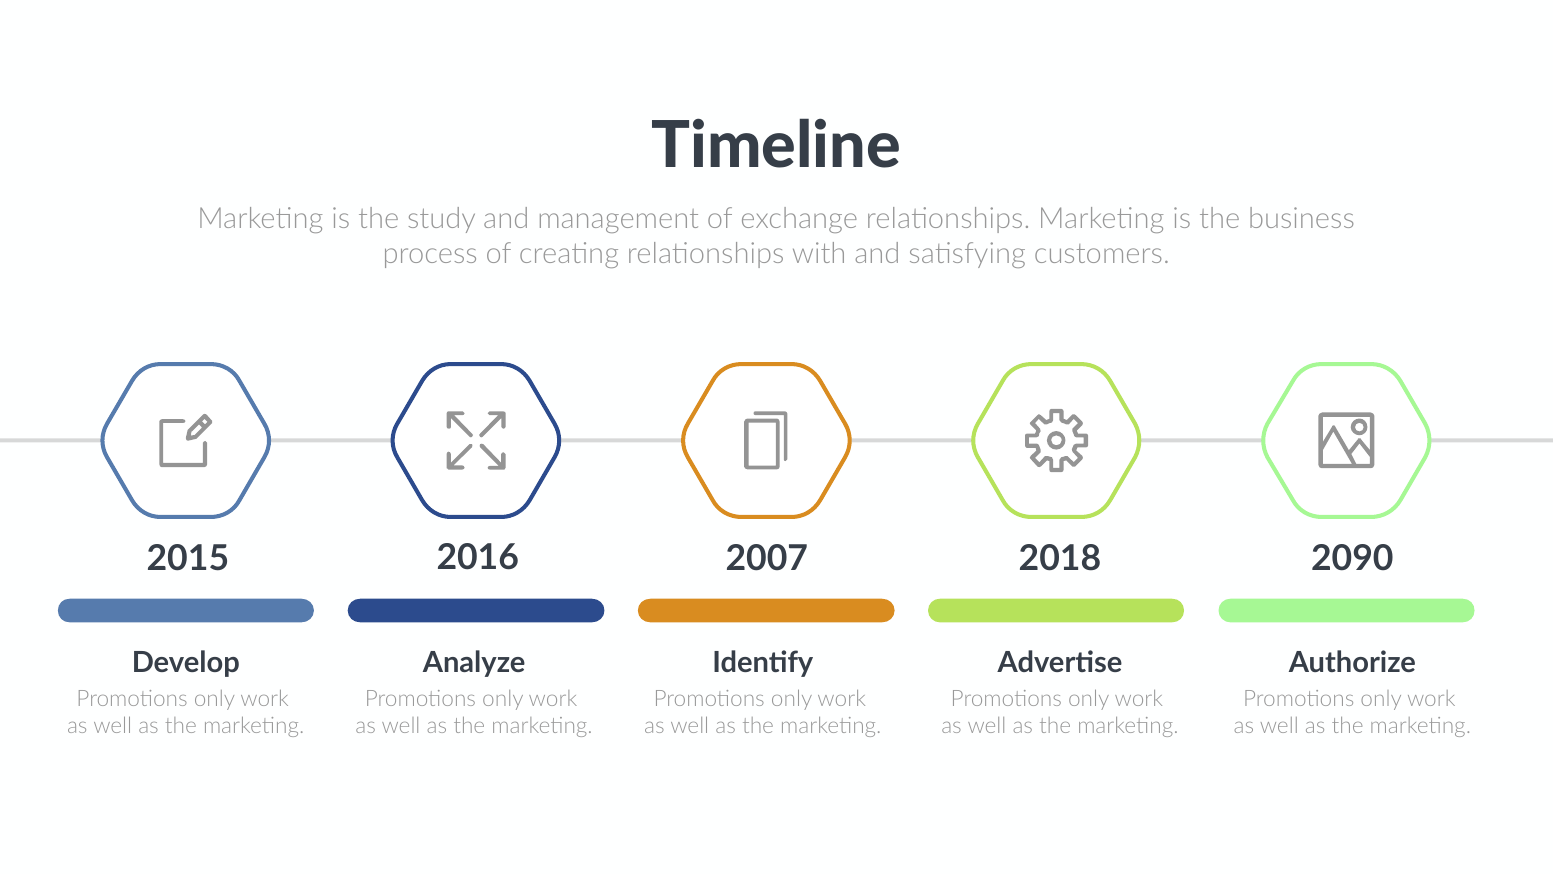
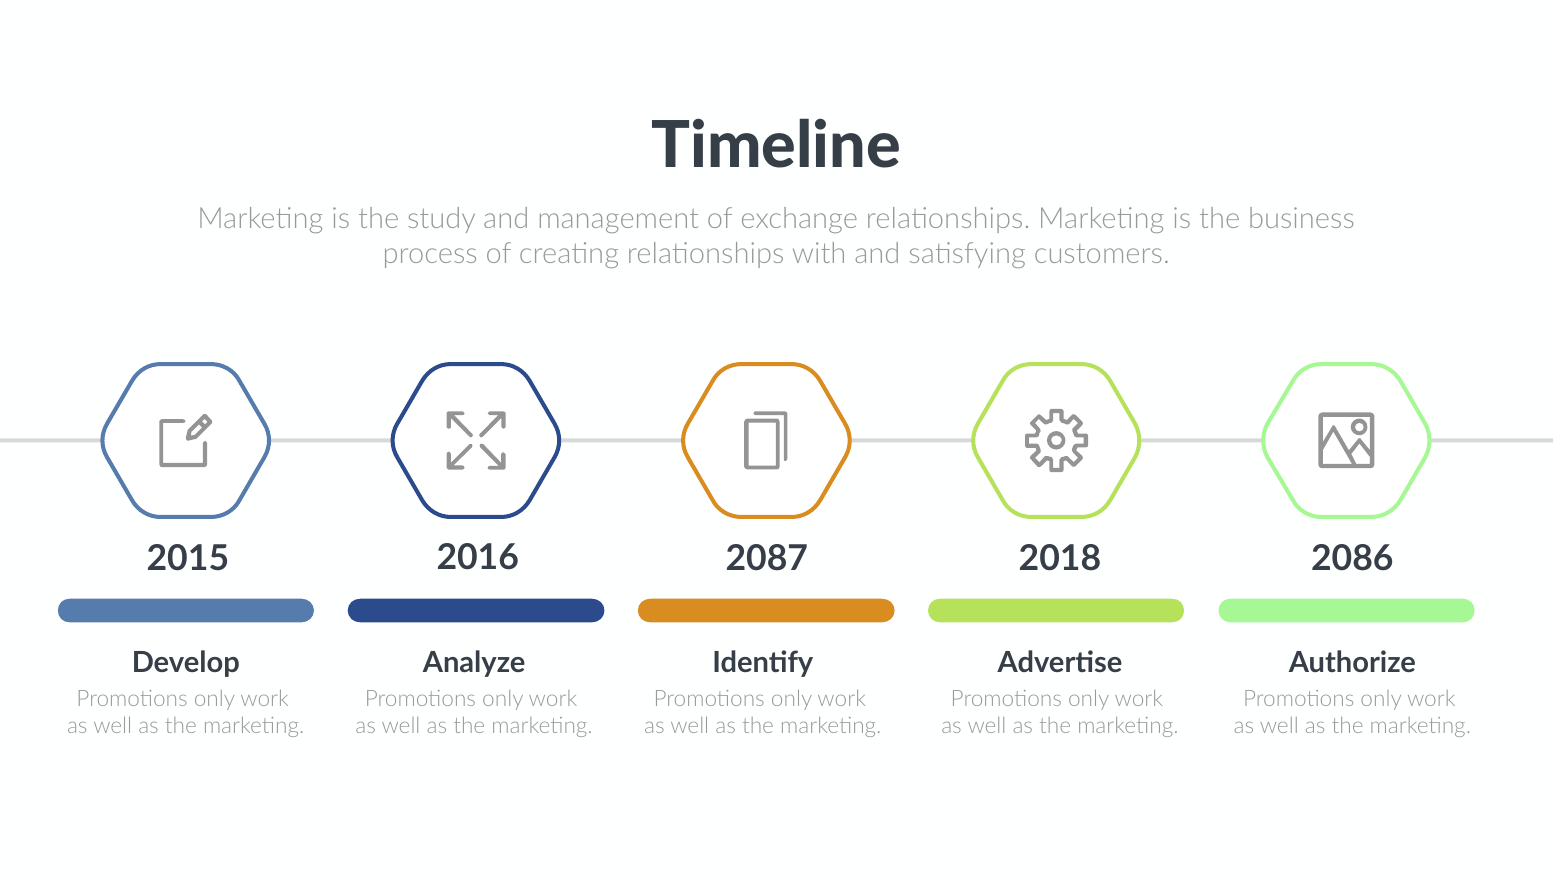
2007: 2007 -> 2087 (767, 558)
2090: 2090 -> 2086 (1352, 558)
